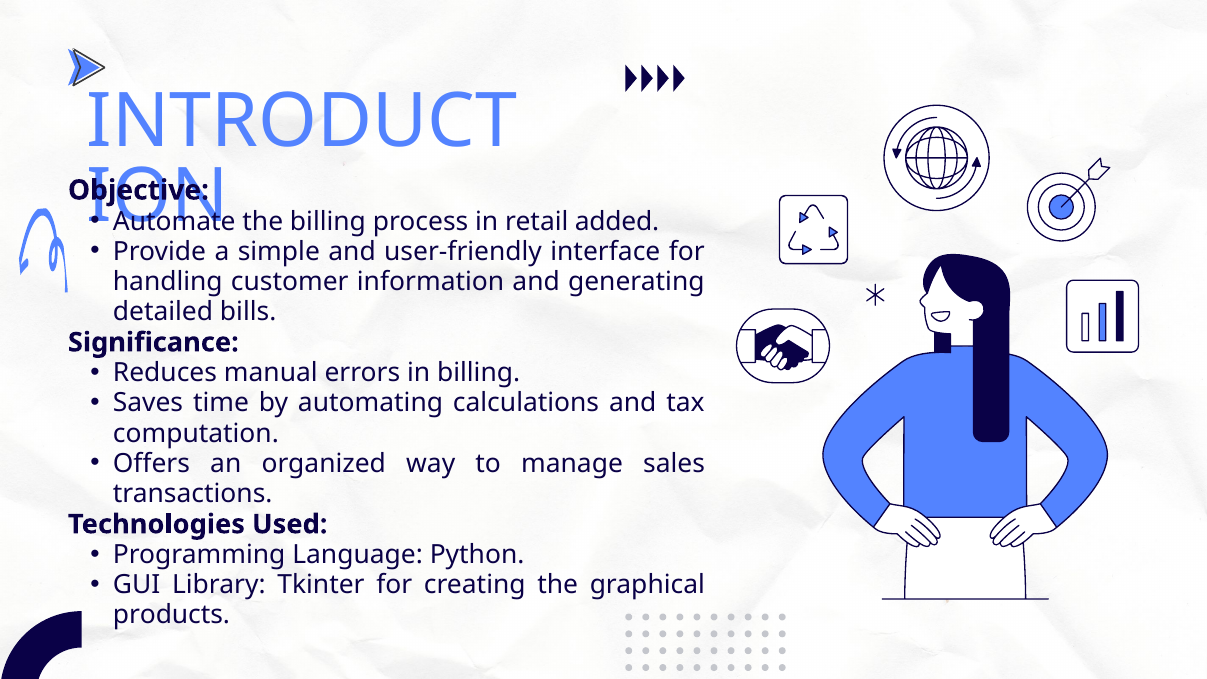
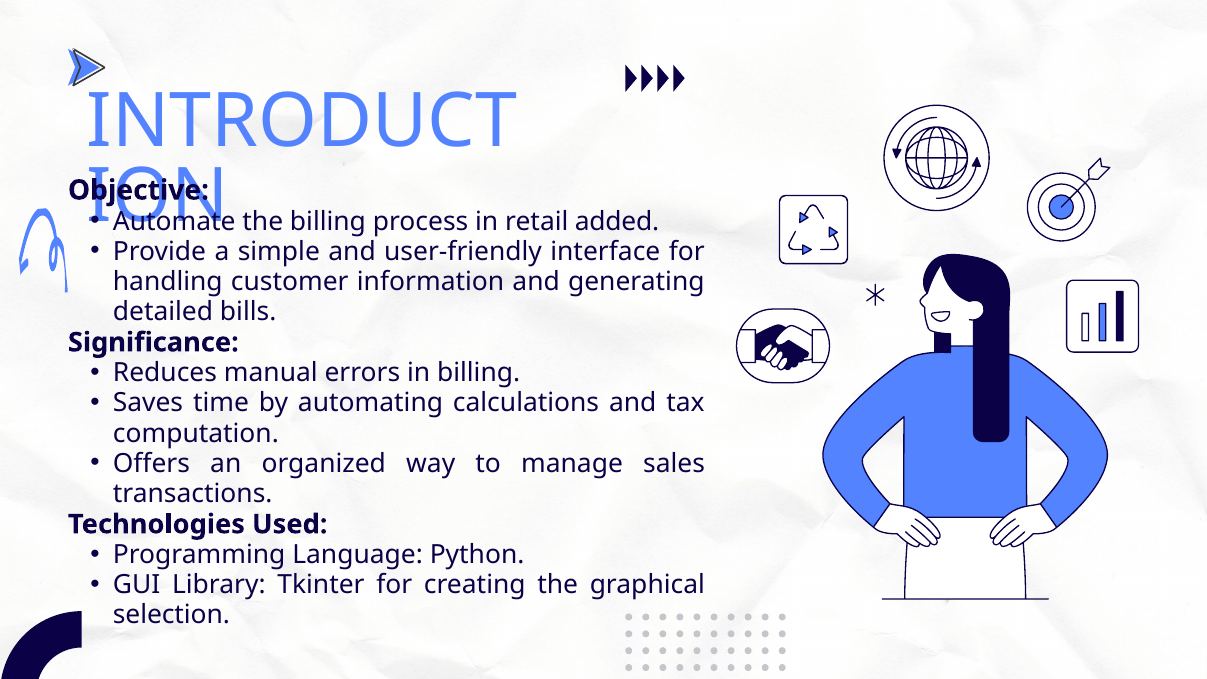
products: products -> selection (171, 615)
